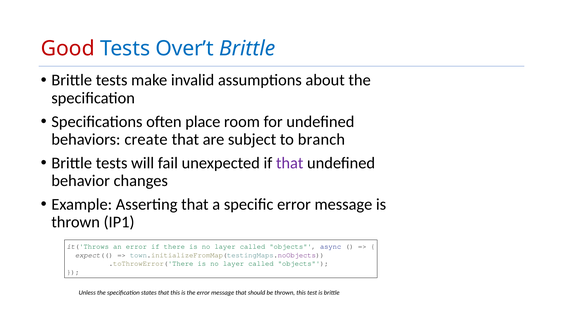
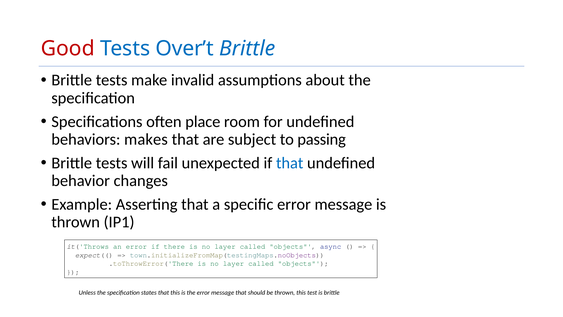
create: create -> makes (146, 139)
branch: branch -> passing (322, 139)
that colour: purple -> blue (290, 163)
